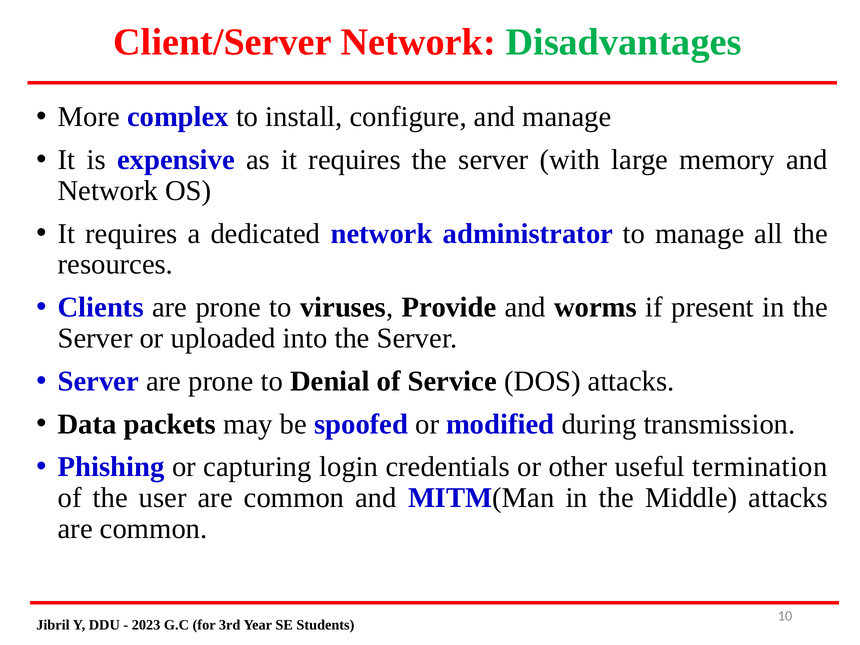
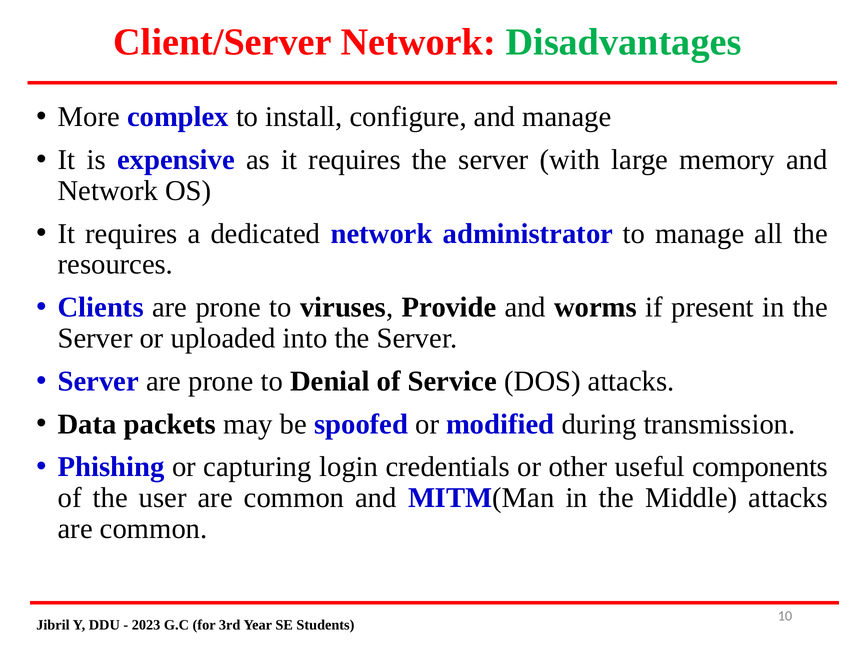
termination: termination -> components (760, 467)
